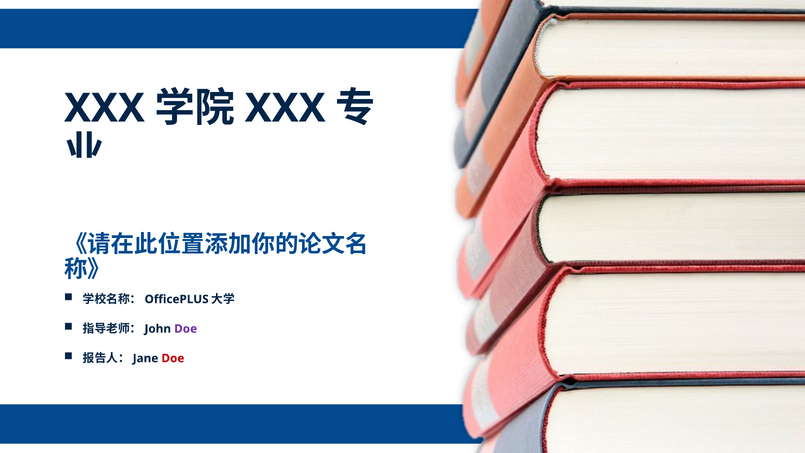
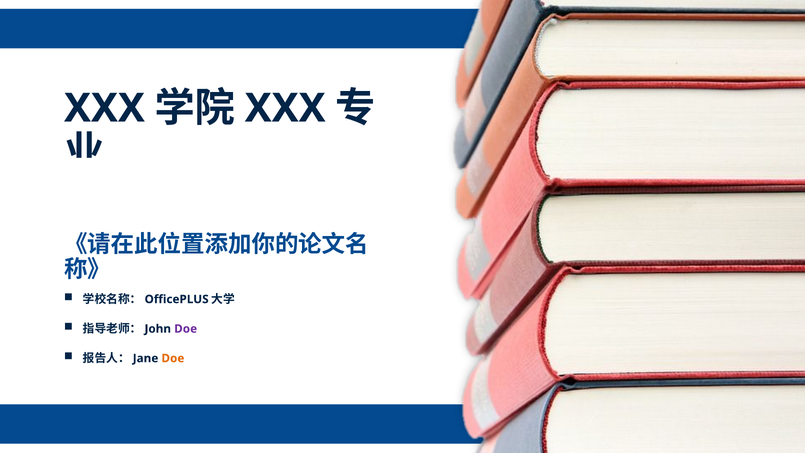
Doe colour: red -> orange (173, 358)
